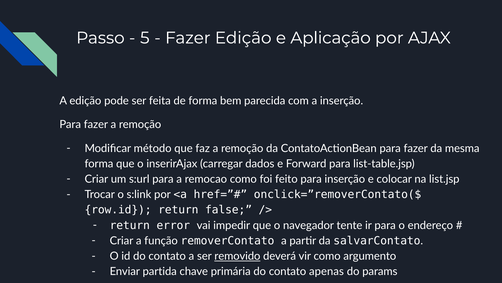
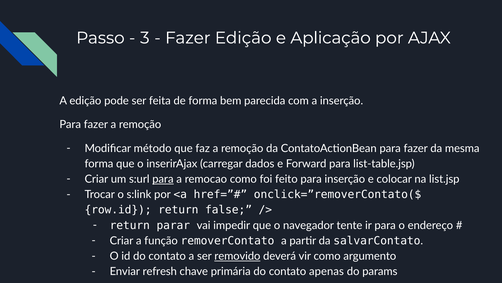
5: 5 -> 3 (145, 38)
para underline: none -> present (163, 179)
error: error -> parar (173, 225)
partida: partida -> refresh (160, 271)
